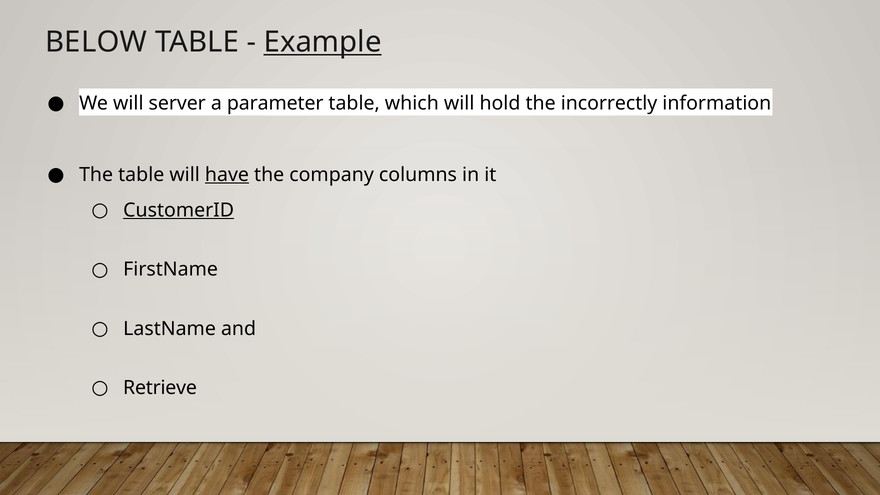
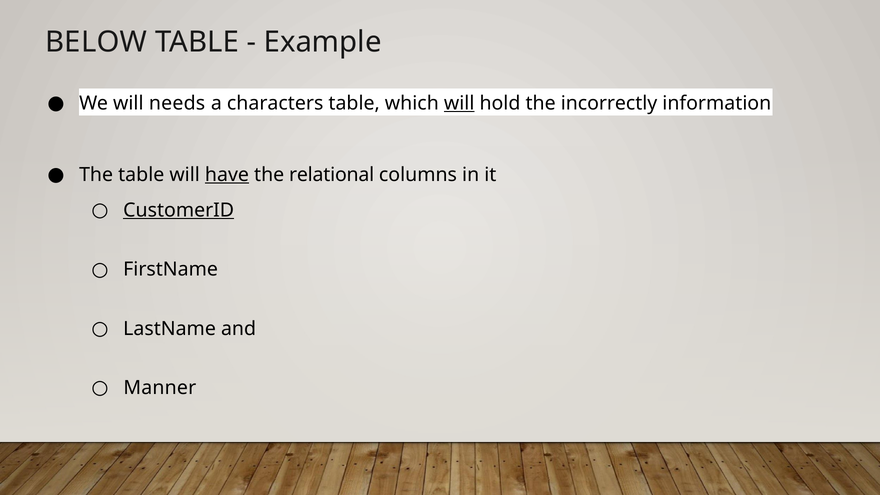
Example underline: present -> none (323, 42)
server: server -> needs (177, 103)
parameter: parameter -> characters (275, 103)
will underline: none -> present (459, 103)
company: company -> relational (332, 175)
Retrieve: Retrieve -> Manner (160, 388)
